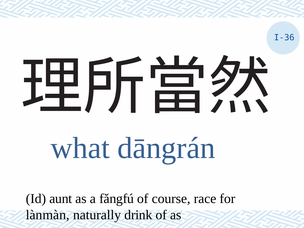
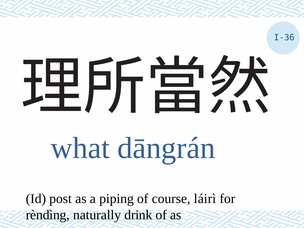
aunt: aunt -> post (61, 199)
fǎngfú: fǎngfú -> piping (117, 199)
race: race -> láirì (205, 199)
lànmàn: lànmàn -> rèndìng (48, 215)
